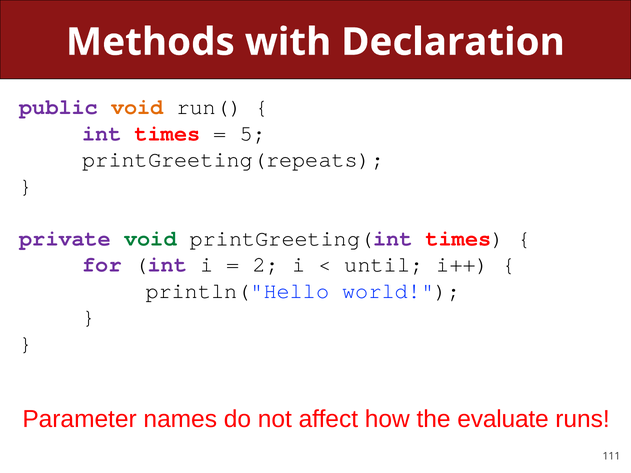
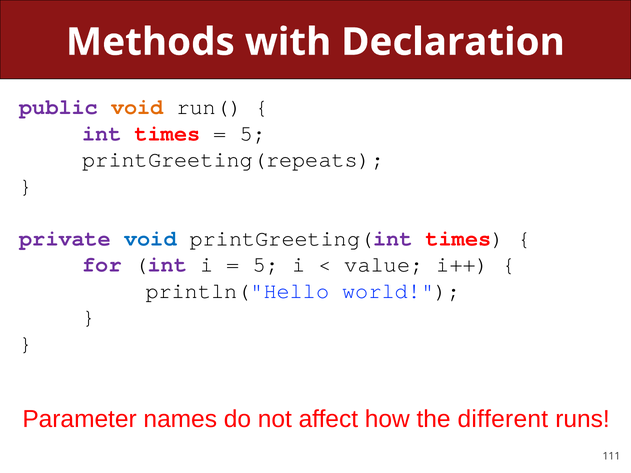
void colour: green -> blue (150, 239)
2: 2 -> 5 (266, 265)
until: until -> value (384, 265)
evaluate: evaluate -> different (503, 419)
